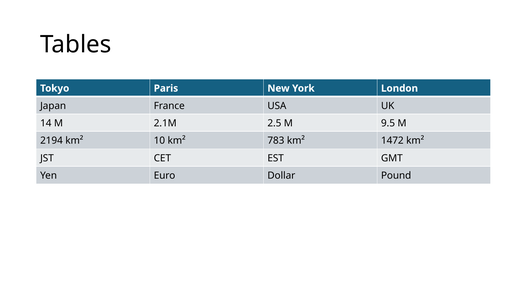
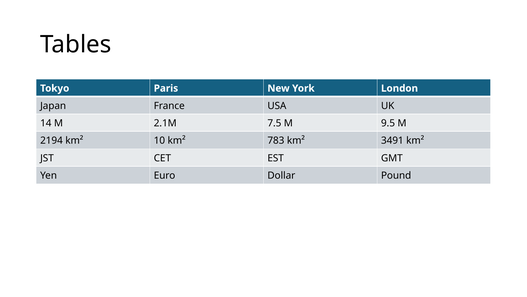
2.5: 2.5 -> 7.5 (274, 123)
1472: 1472 -> 3491 (392, 140)
